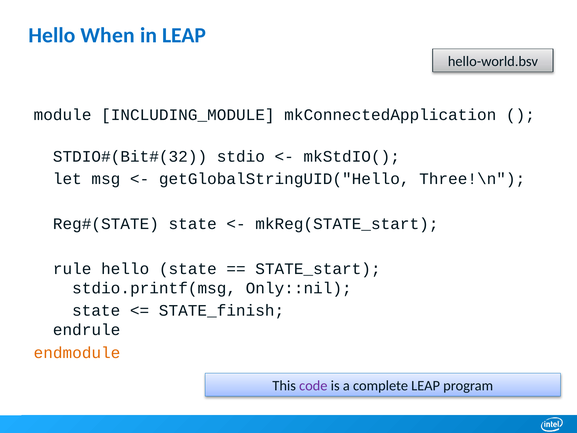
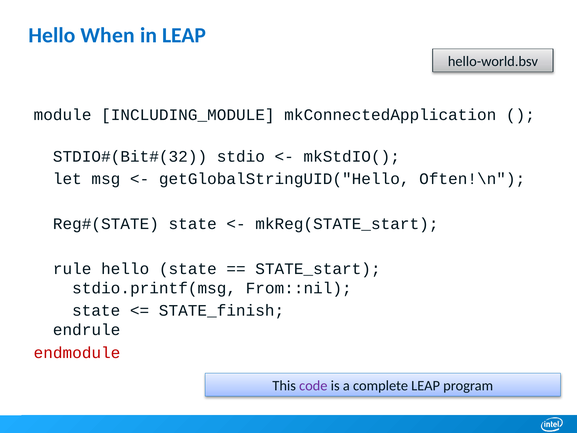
Three!\n: Three!\n -> Often!\n (472, 179)
Only::nil: Only::nil -> From::nil (299, 288)
endmodule colour: orange -> red (77, 353)
